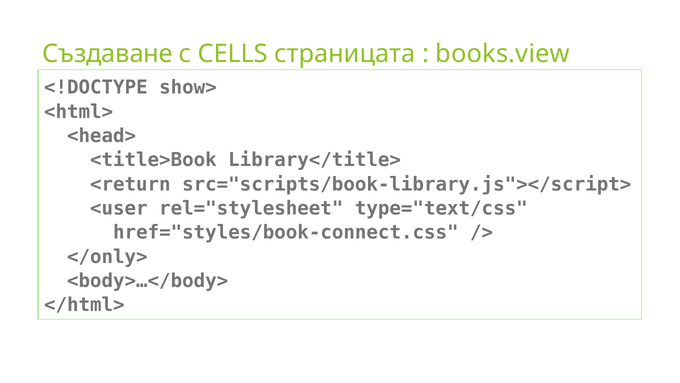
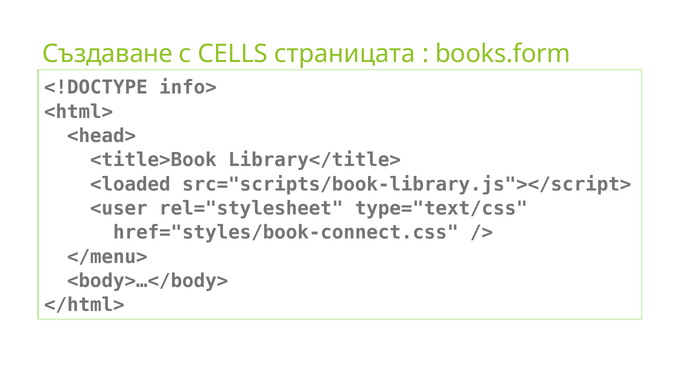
books.view: books.view -> books.form (503, 54)
show>: show> -> info> (188, 88)
<return: <return -> <loaded (130, 184)
</only>: </only> -> </menu> (107, 256)
